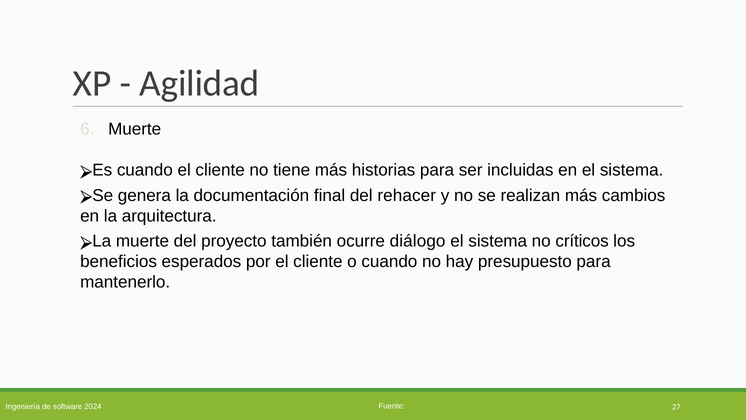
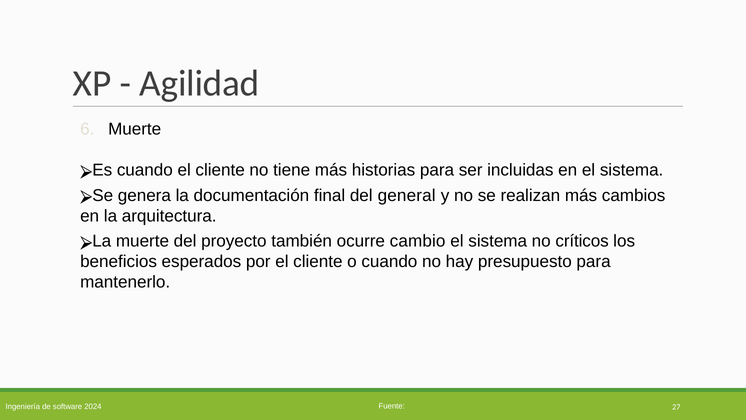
rehacer: rehacer -> general (407, 195)
diálogo: diálogo -> cambio (418, 241)
